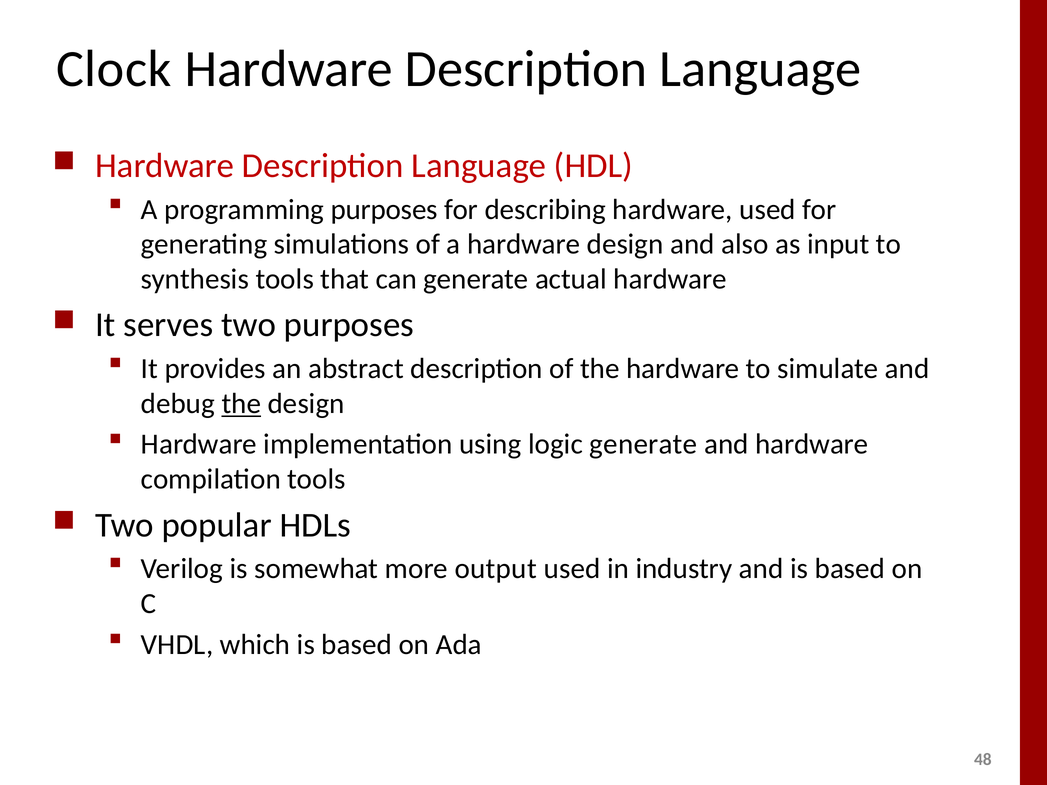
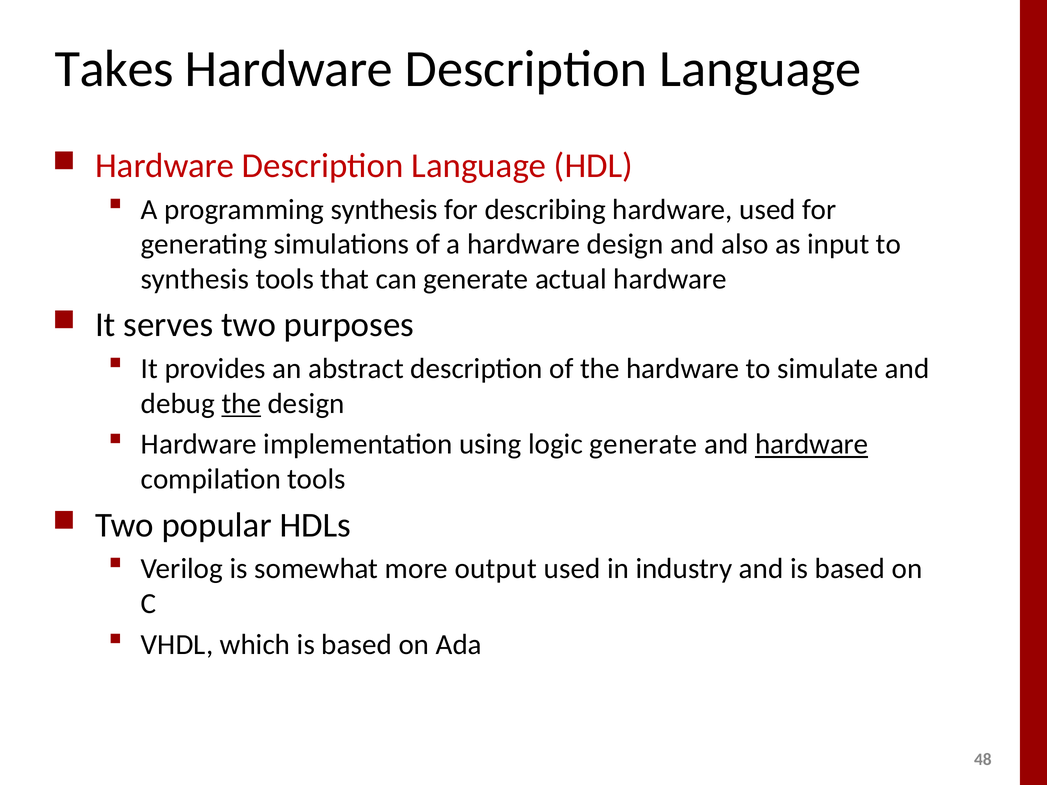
Clock: Clock -> Takes (114, 69)
programming purposes: purposes -> synthesis (384, 209)
hardware underline: none -> present (812, 445)
